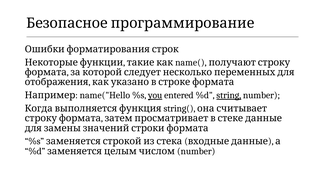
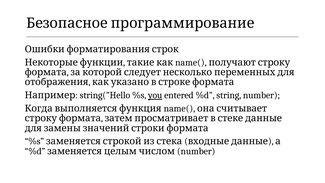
name("Hello: name("Hello -> string("Hello (105, 95)
string underline: present -> none (229, 95)
string(: string( -> name( (179, 108)
